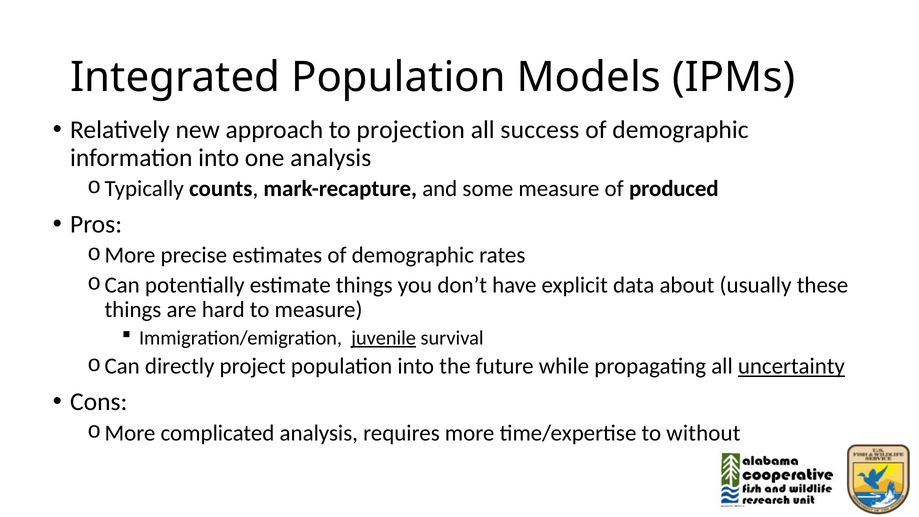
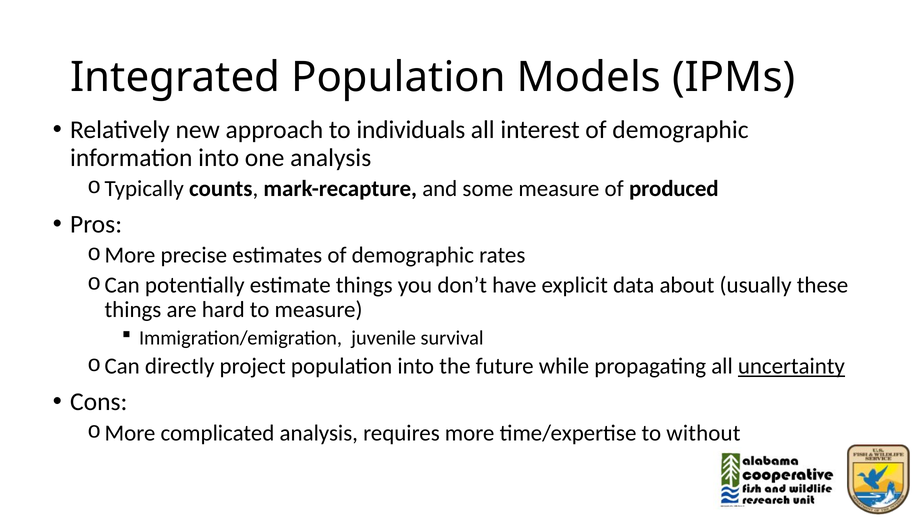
projection: projection -> individuals (411, 130)
success: success -> interest (540, 130)
juvenile underline: present -> none (384, 338)
